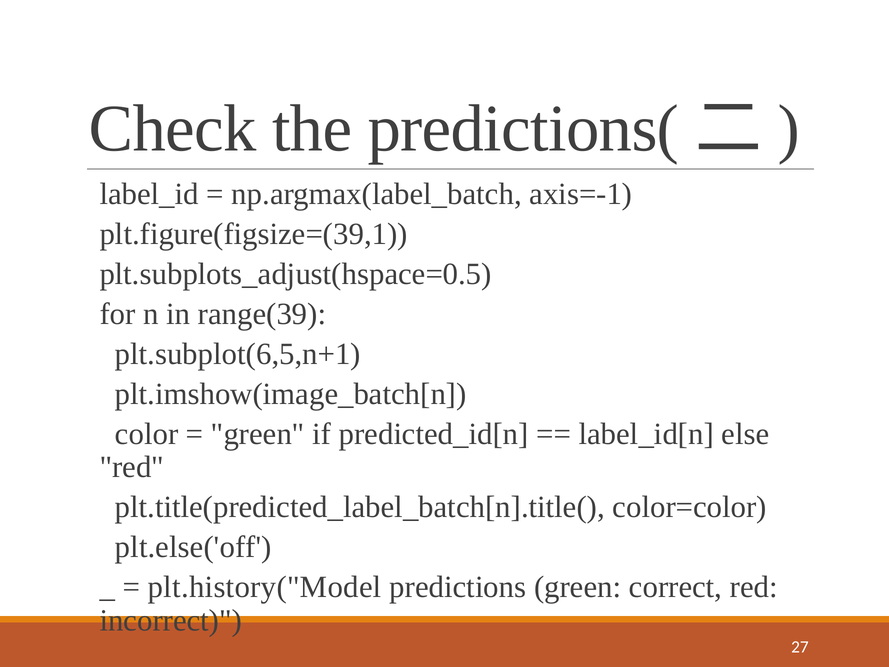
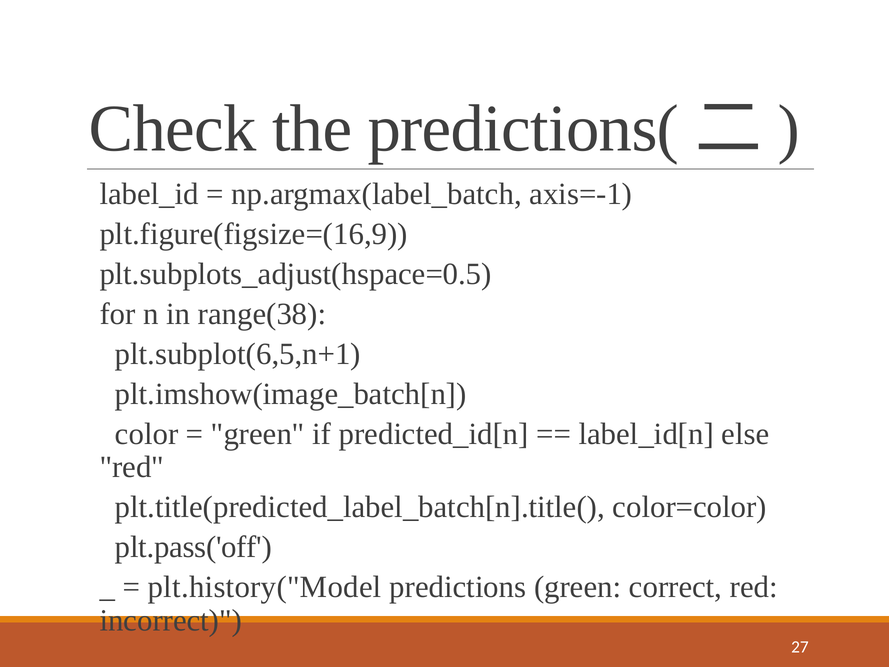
plt.figure(figsize=(39,1: plt.figure(figsize=(39,1 -> plt.figure(figsize=(16,9 (254, 234)
range(39: range(39 -> range(38 (262, 314)
plt.else('off: plt.else('off -> plt.pass('off (193, 547)
